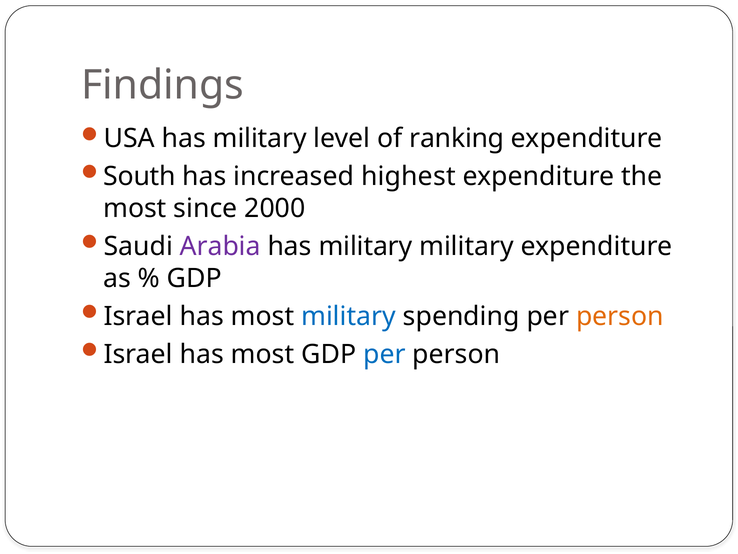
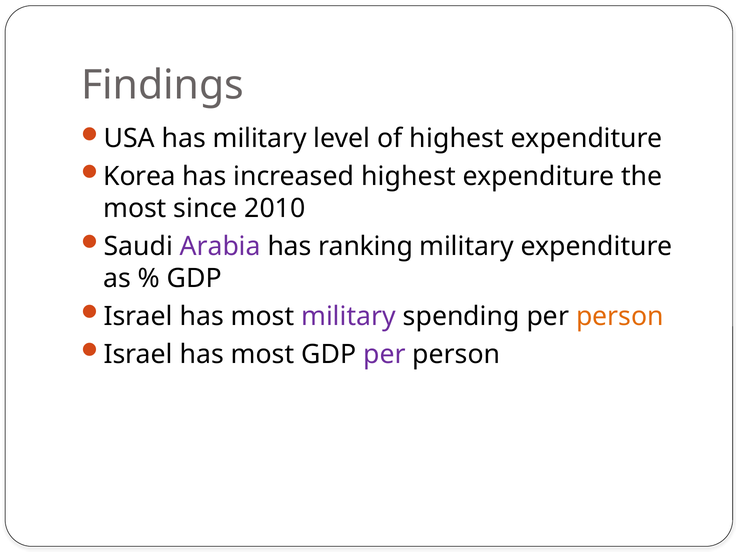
of ranking: ranking -> highest (457, 138)
South: South -> Korea (140, 176)
2000: 2000 -> 2010 (275, 208)
military: military -> ranking (366, 246)
military colour: blue -> purple (349, 316)
per colour: blue -> purple (384, 354)
